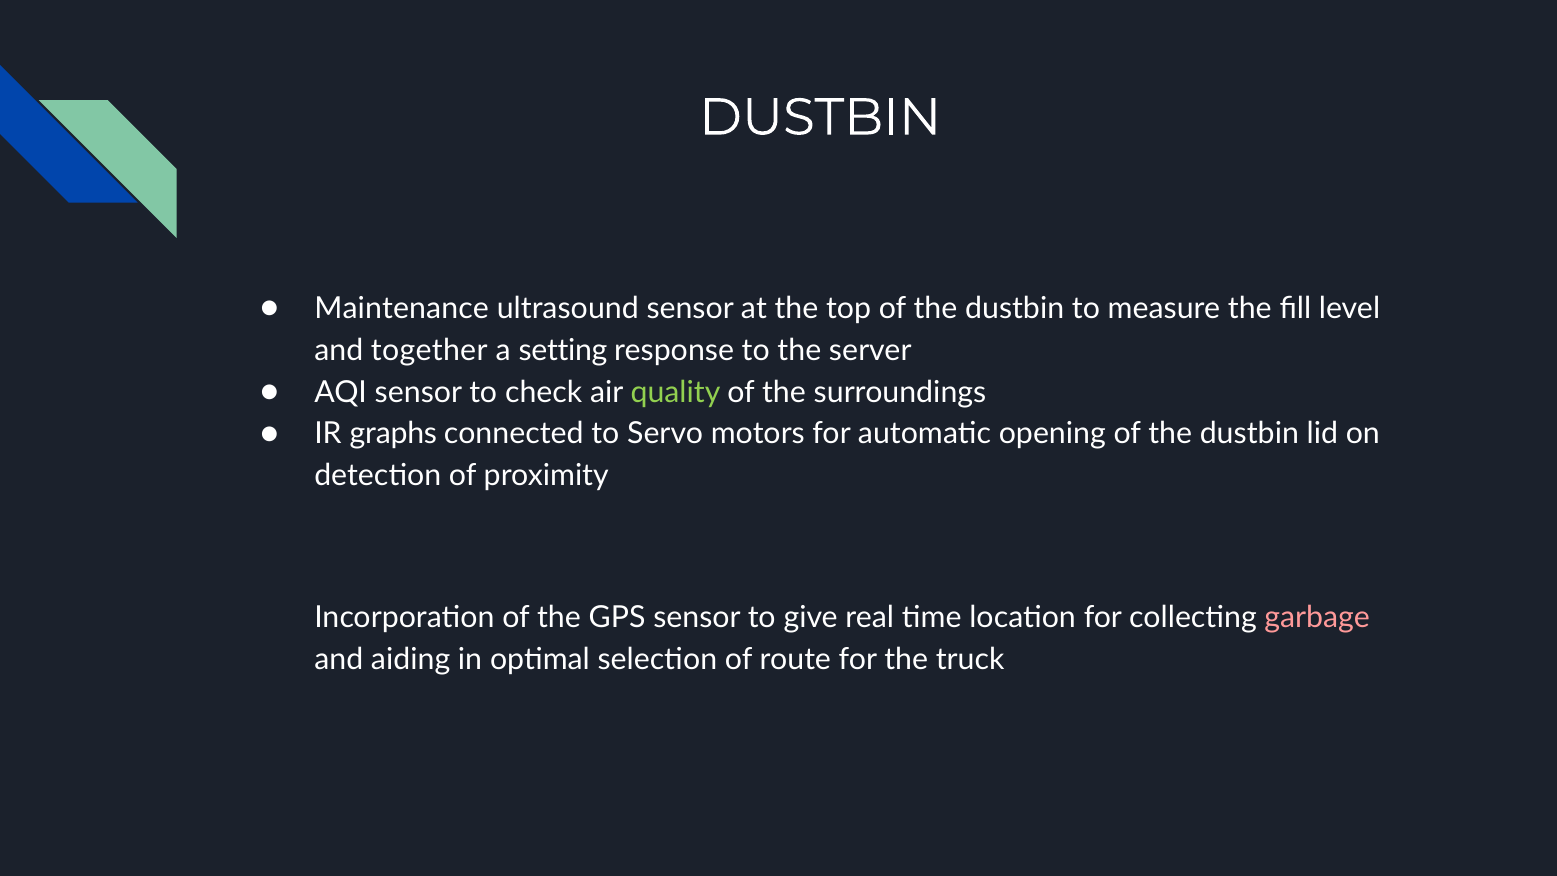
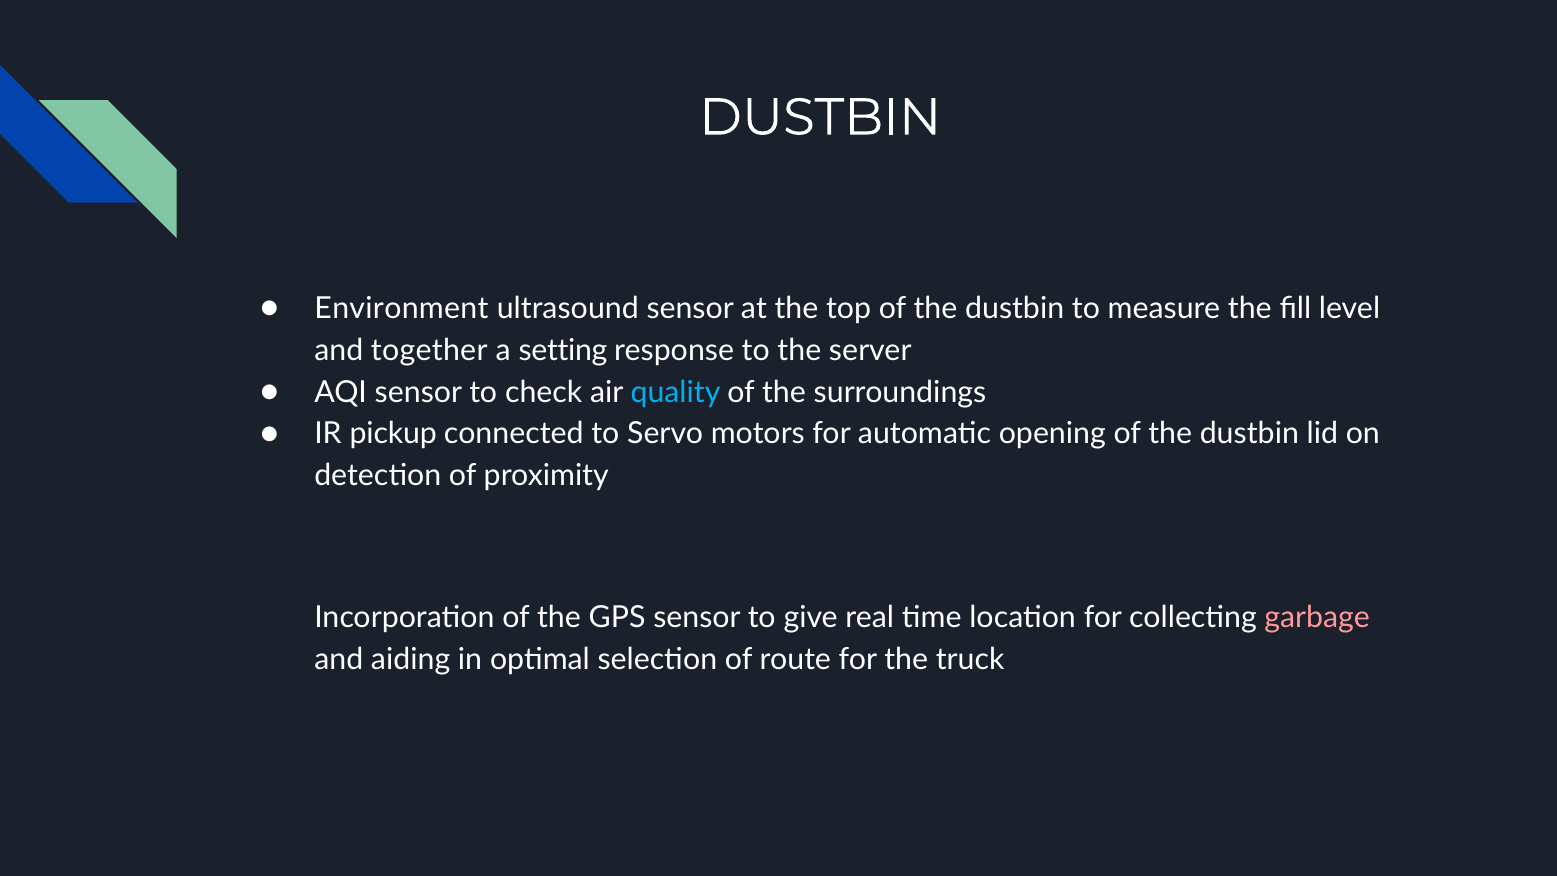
Maintenance: Maintenance -> Environment (401, 308)
quality colour: light green -> light blue (675, 392)
graphs: graphs -> pickup (393, 434)
